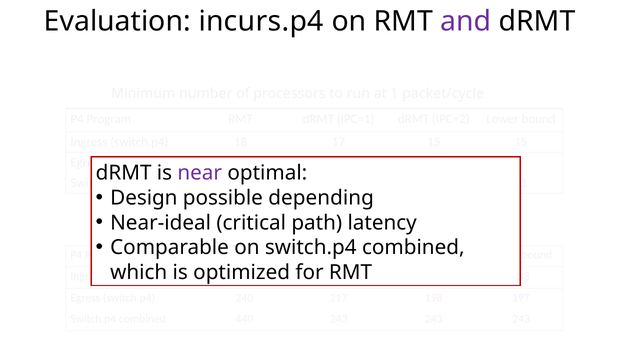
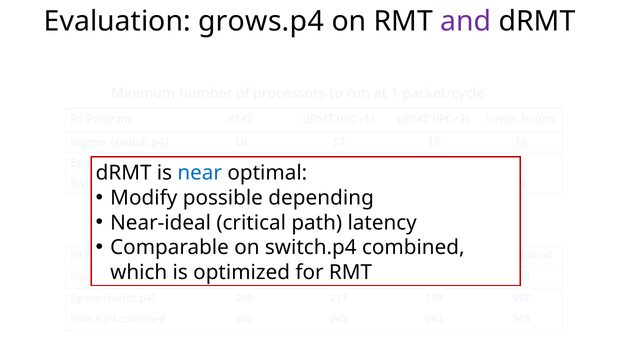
incurs.p4: incurs.p4 -> grows.p4 (261, 21)
near colour: purple -> blue (200, 173)
Design: Design -> Modify (144, 198)
